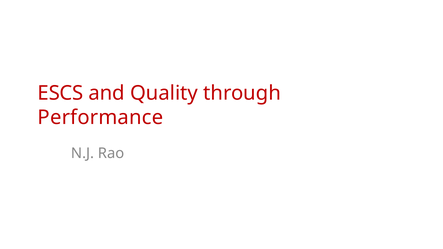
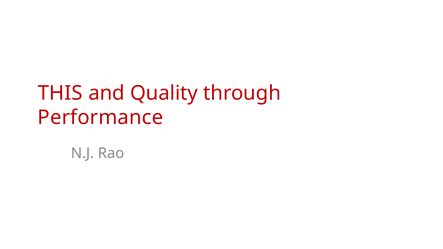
ESCS: ESCS -> THIS (60, 93)
